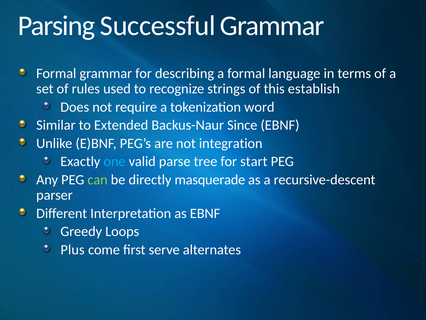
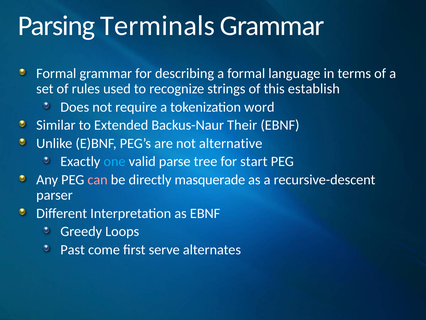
Successful: Successful -> Terminals (158, 26)
Since: Since -> Their (242, 125)
integration: integration -> alternative (231, 143)
can colour: light green -> pink (98, 179)
Plus: Plus -> Past (73, 249)
